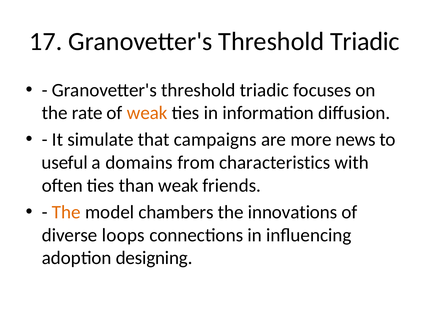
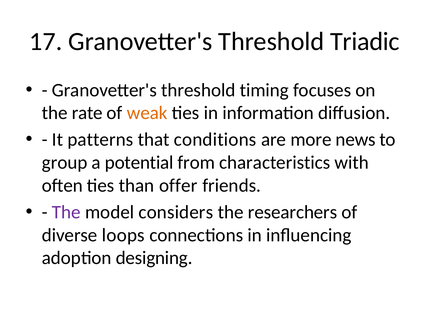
triadic: triadic -> timing (264, 90)
simulate: simulate -> patterns (100, 140)
campaigns: campaigns -> conditions (215, 140)
useful: useful -> group (65, 162)
domains: domains -> potential (139, 162)
than weak: weak -> offer (178, 185)
The colour: orange -> purple (66, 212)
chambers: chambers -> considers (176, 212)
innovations: innovations -> researchers (293, 212)
